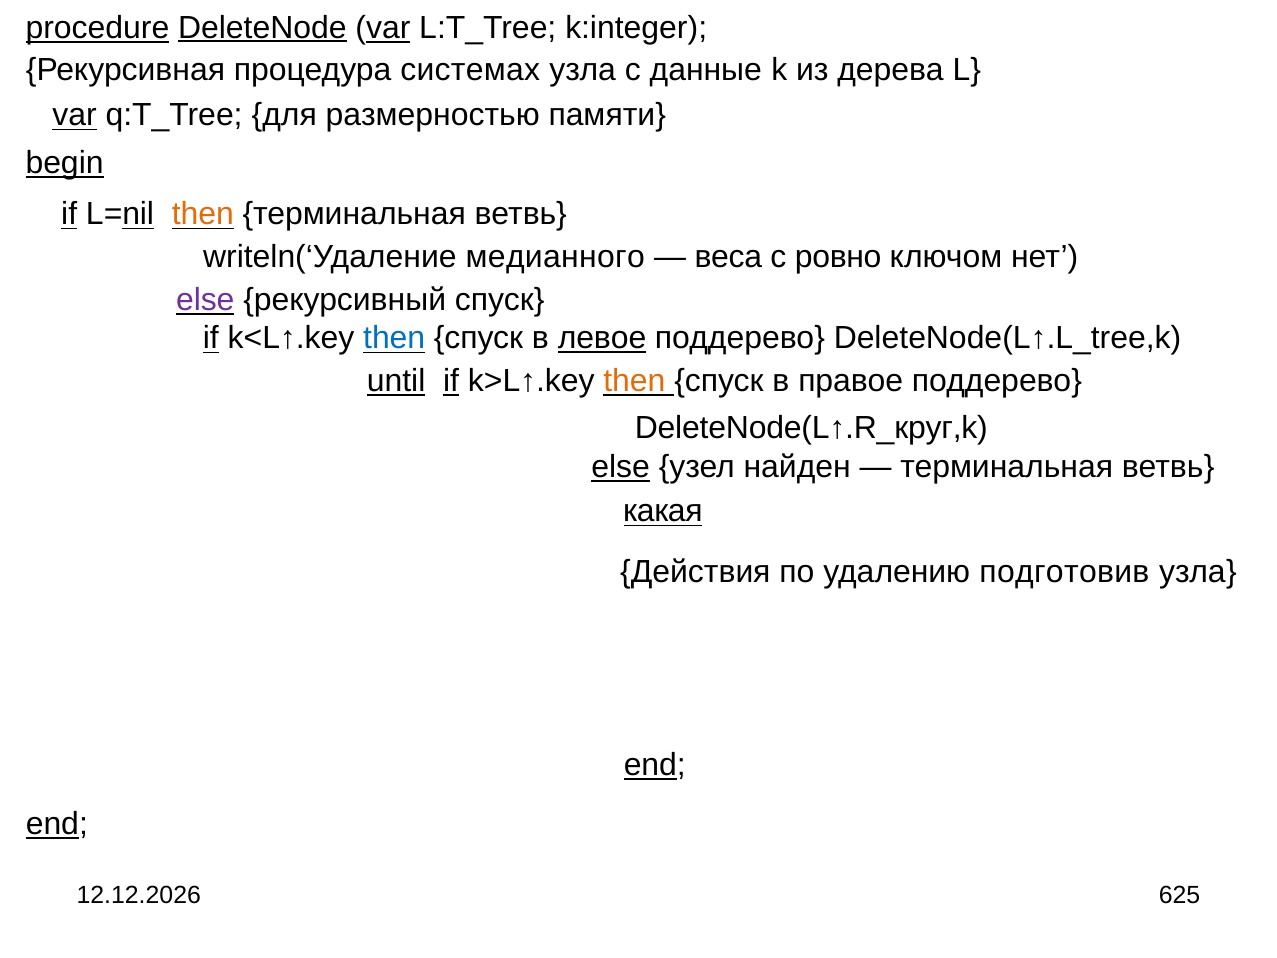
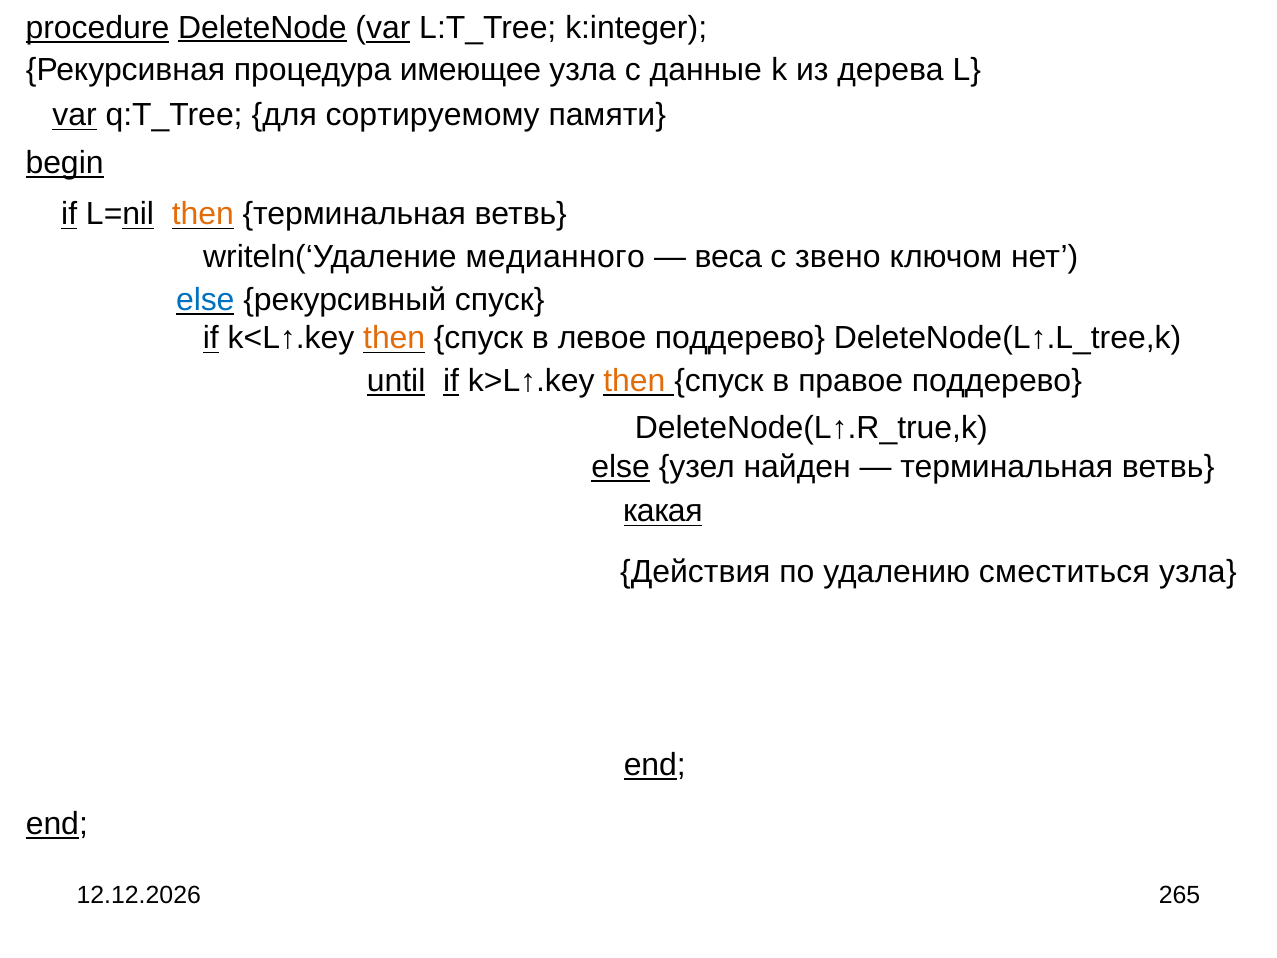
системах: системах -> имеющее (471, 70)
размерностью: размерностью -> сортируемому (433, 115)
ровно: ровно -> звено (838, 257)
else colour: purple -> blue (205, 300)
then colour: blue -> orange (394, 338)
левое underline: present -> none (602, 338)
DeleteNode(L↑.R_круг,k: DeleteNode(L↑.R_круг,k -> DeleteNode(L↑.R_true,k (811, 428)
подготовив: подготовив -> сместиться (1064, 571)
625: 625 -> 265 (1180, 895)
